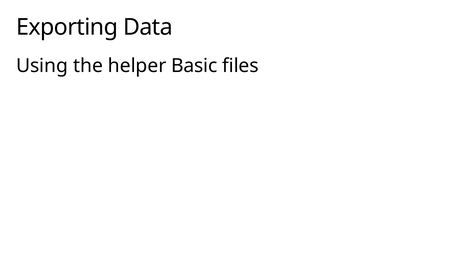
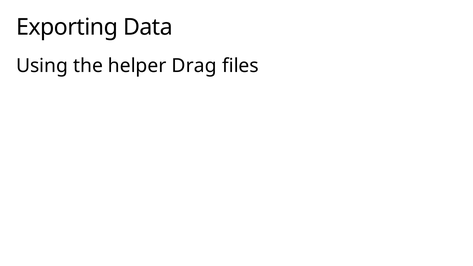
Basic: Basic -> Drag (194, 66)
